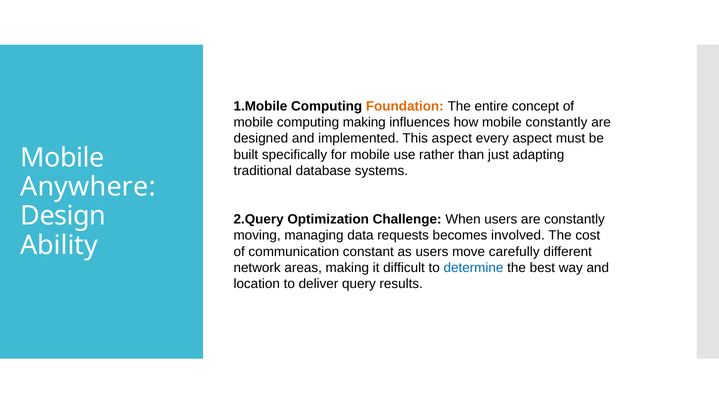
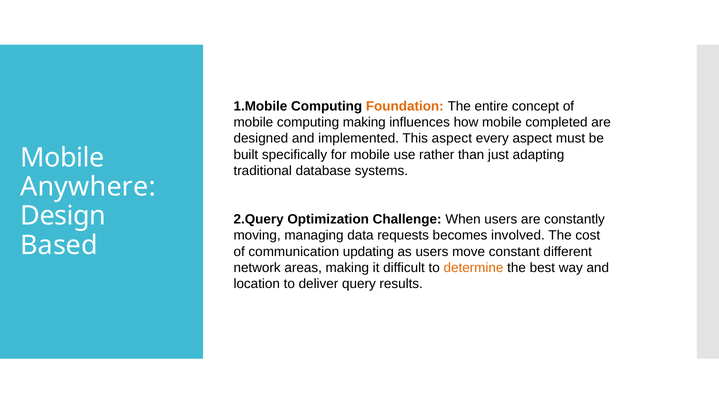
mobile constantly: constantly -> completed (557, 122)
Ability: Ability -> Based (59, 245)
constant: constant -> updating (368, 252)
carefully: carefully -> constant (514, 252)
determine colour: blue -> orange (473, 268)
